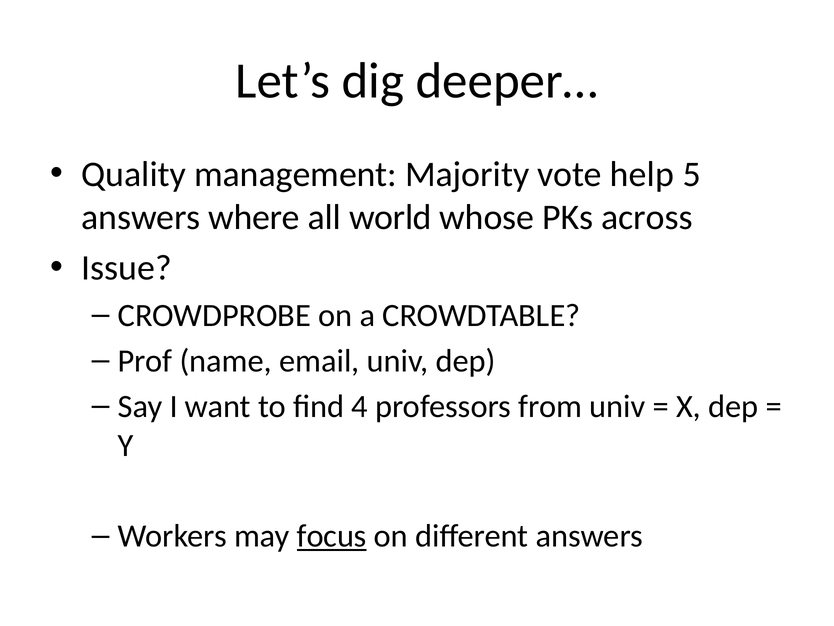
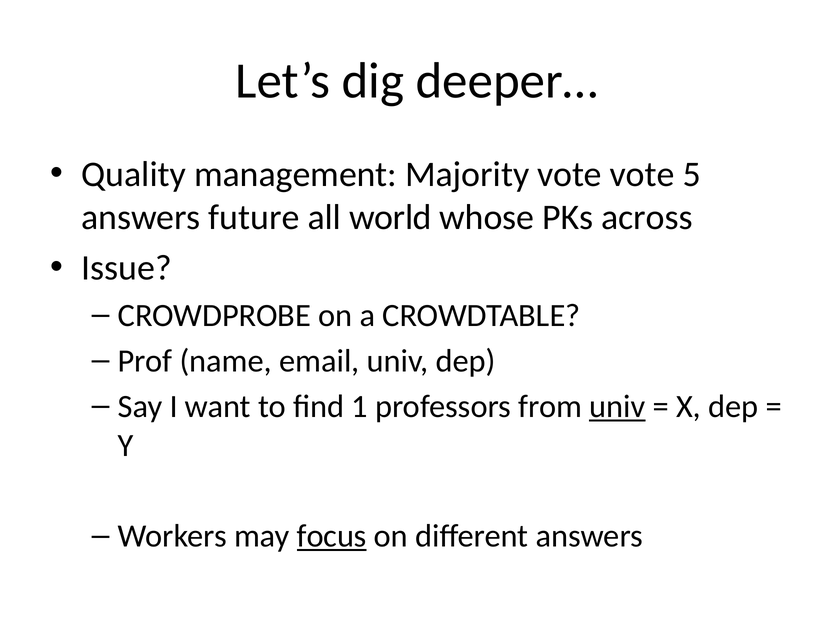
vote help: help -> vote (642, 174)
where: where -> future (254, 217)
4: 4 -> 1 (360, 406)
univ underline: none -> present (617, 406)
